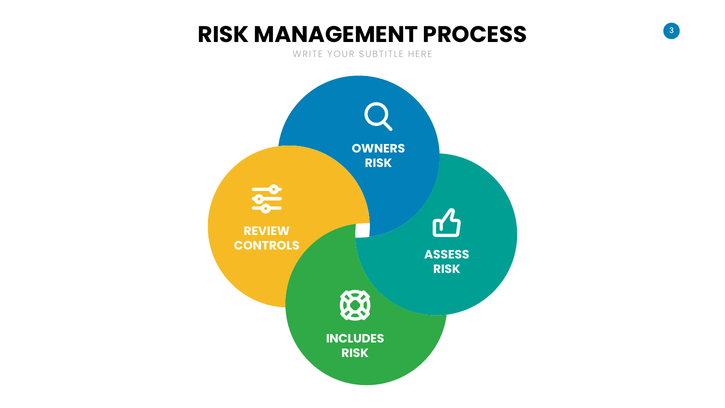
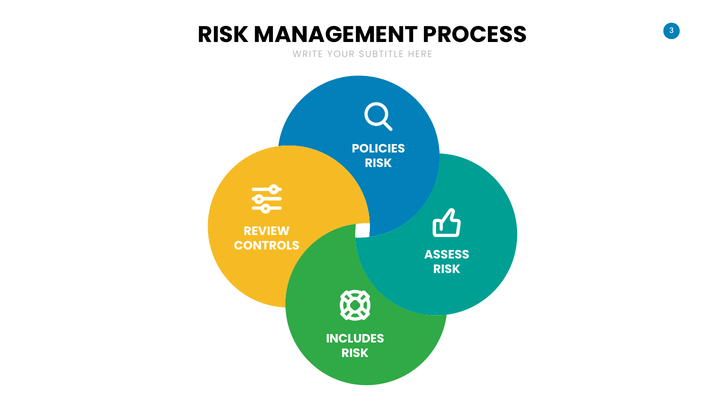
OWNERS: OWNERS -> POLICIES (378, 149)
